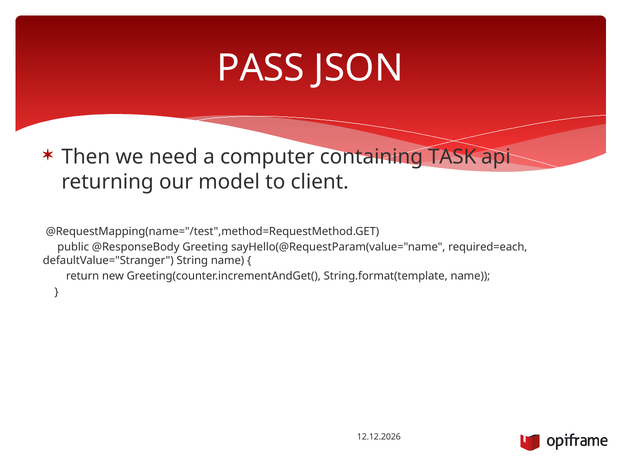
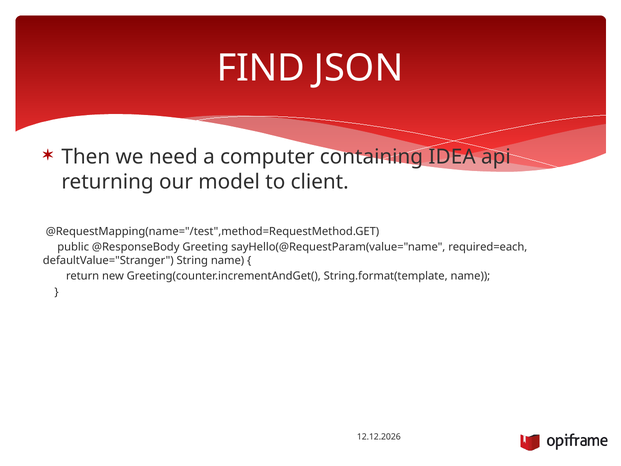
PASS: PASS -> FIND (261, 68)
TASK: TASK -> IDEA (452, 157)
